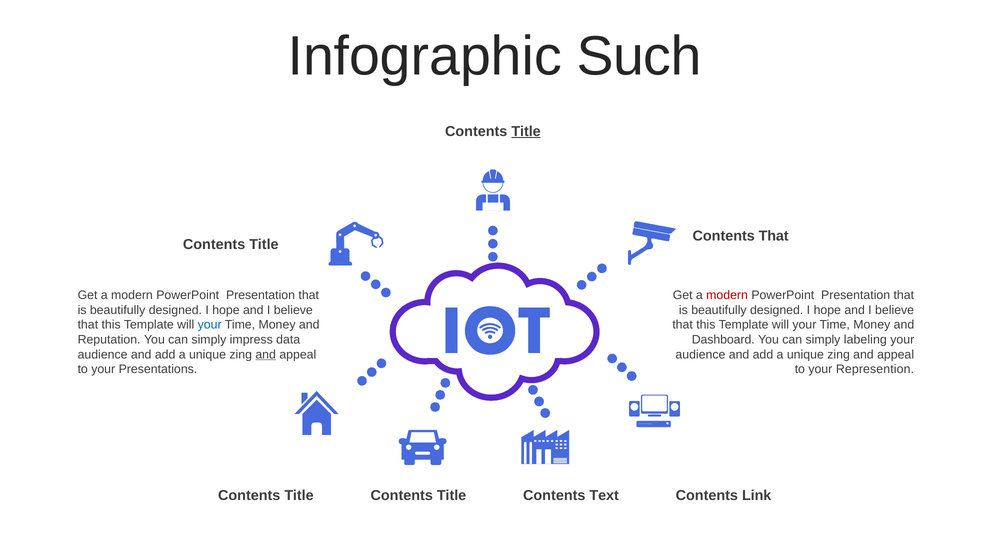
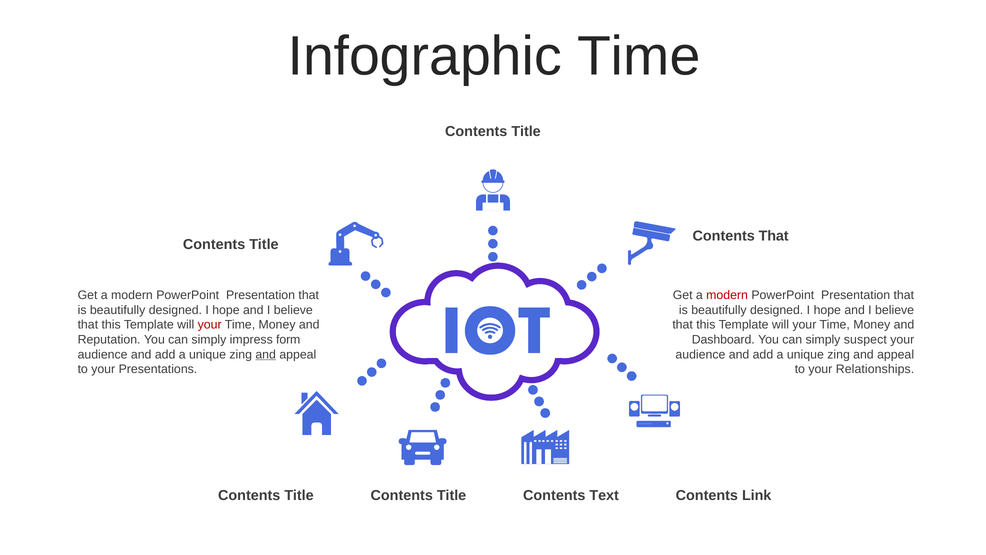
Infographic Such: Such -> Time (639, 56)
Title underline: present -> none (526, 131)
your colour: blue -> red (210, 325)
data: data -> form (288, 339)
labeling: labeling -> suspect (865, 339)
Represention: Represention -> Relationships (875, 369)
